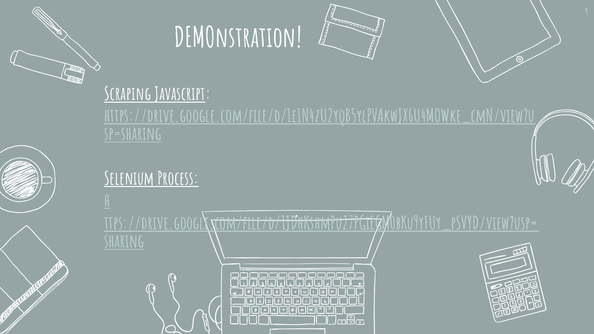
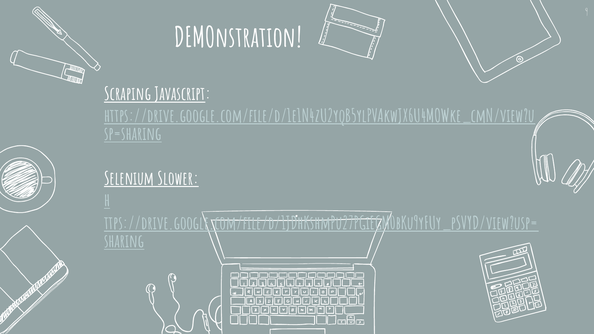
Process: Process -> Slower (178, 179)
